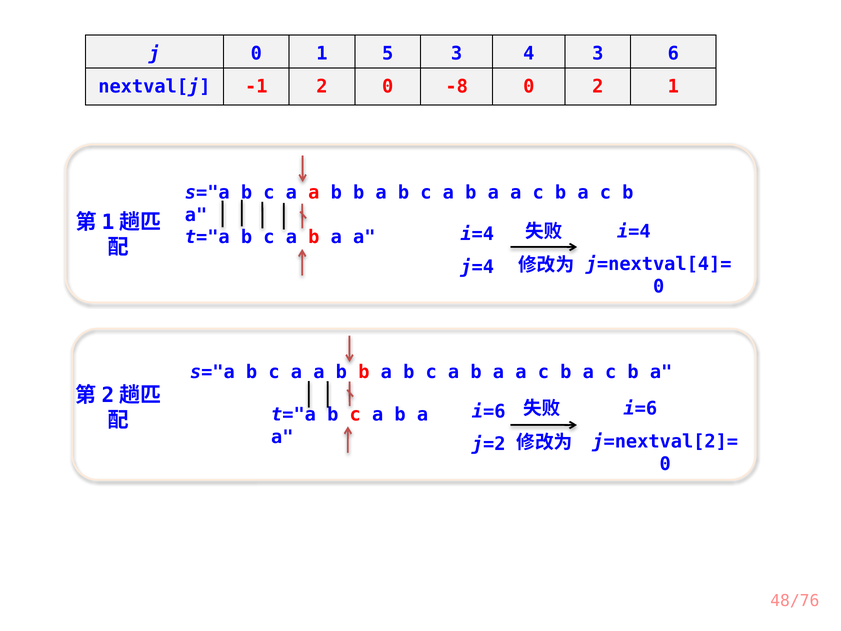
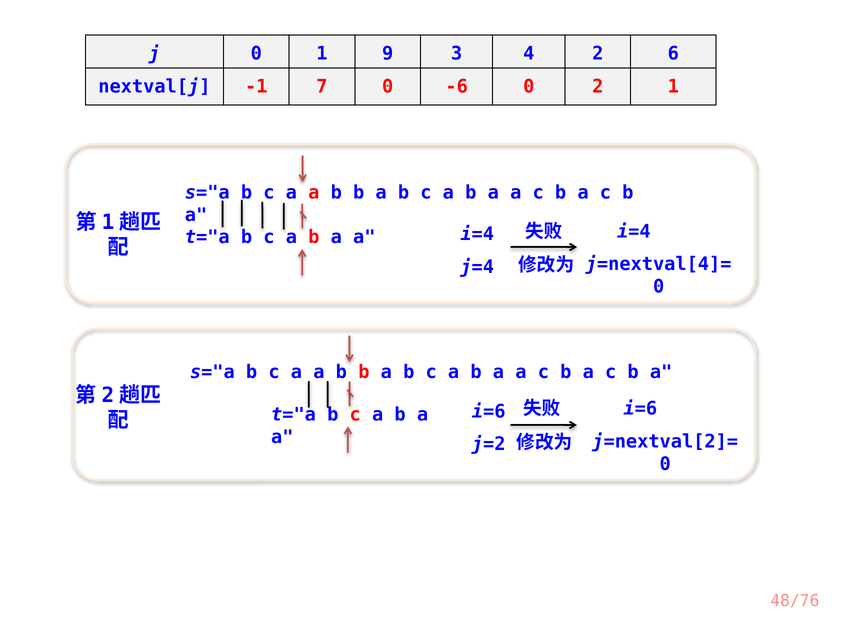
5: 5 -> 9 (388, 54)
4 3: 3 -> 2 (598, 54)
-1 2: 2 -> 7 (322, 87)
-8: -8 -> -6 (457, 87)
